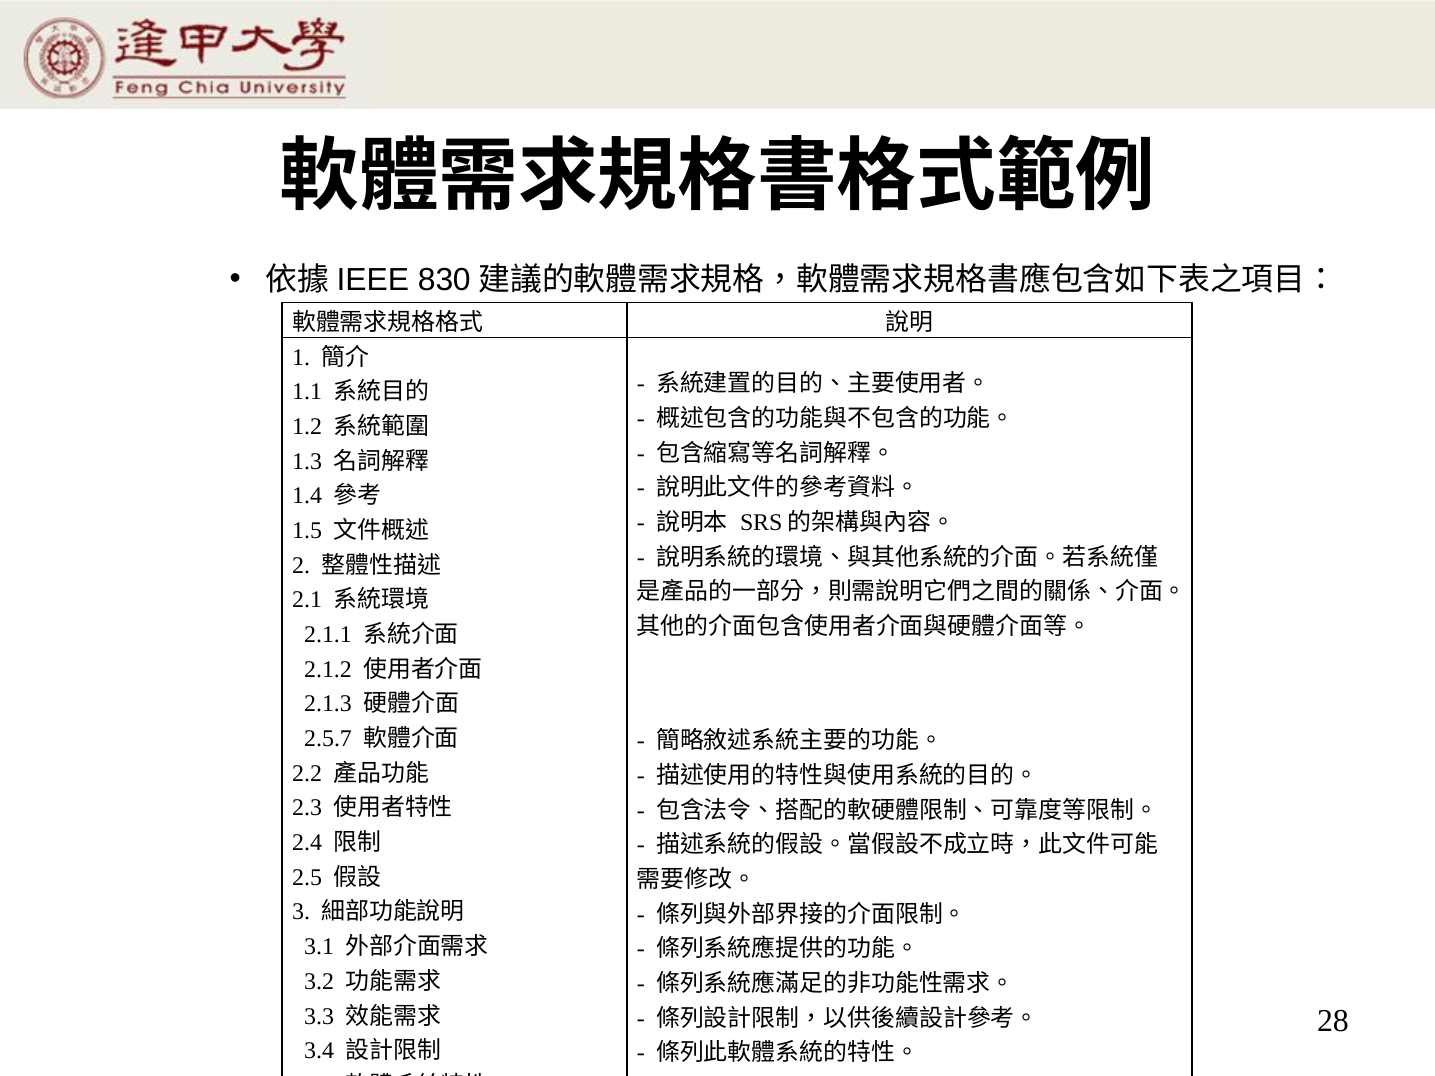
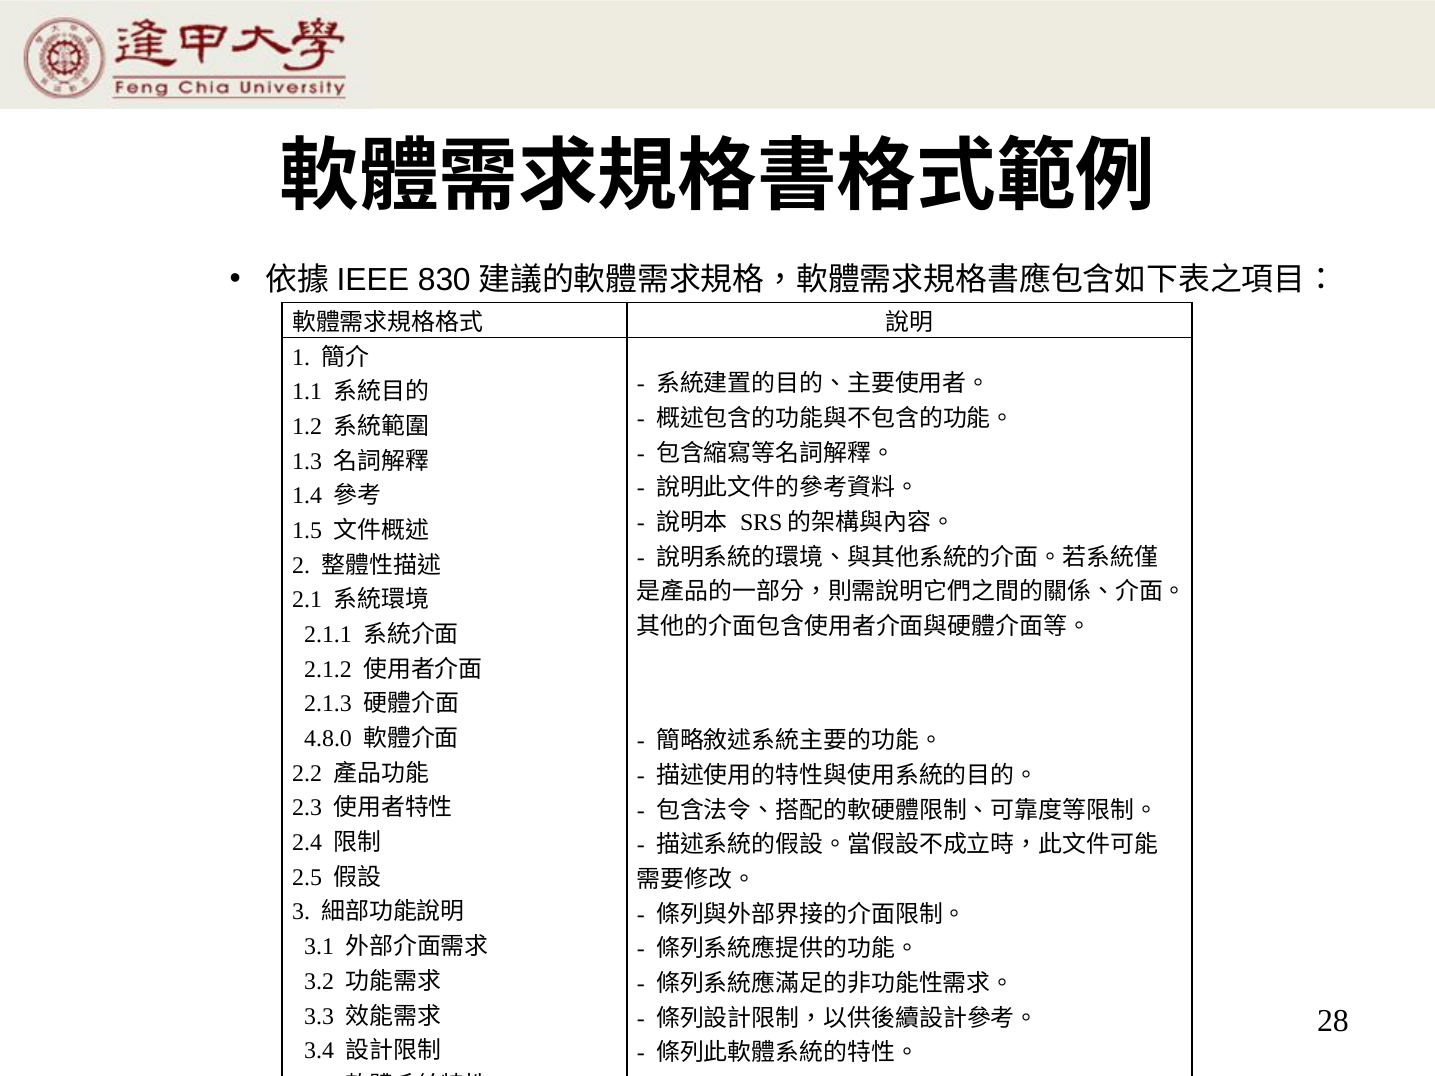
2.5.7: 2.5.7 -> 4.8.0 (328, 739)
